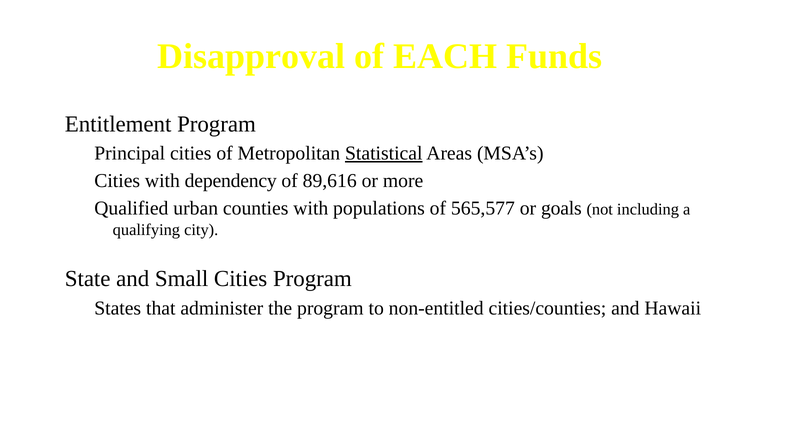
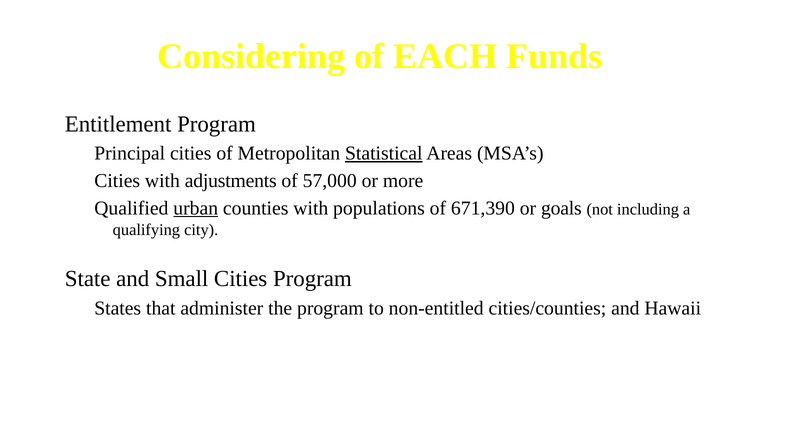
Disapproval: Disapproval -> Considering (251, 57)
dependency: dependency -> adjustments (231, 181)
89,616: 89,616 -> 57,000 (330, 181)
urban underline: none -> present (196, 208)
565,577: 565,577 -> 671,390 (483, 208)
